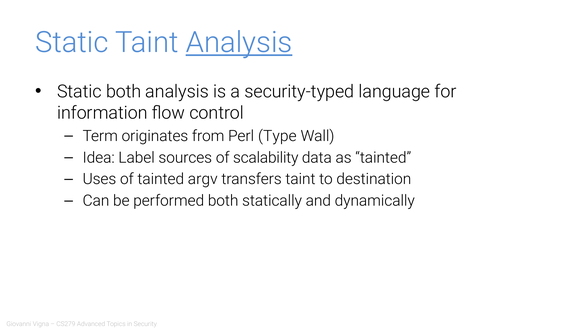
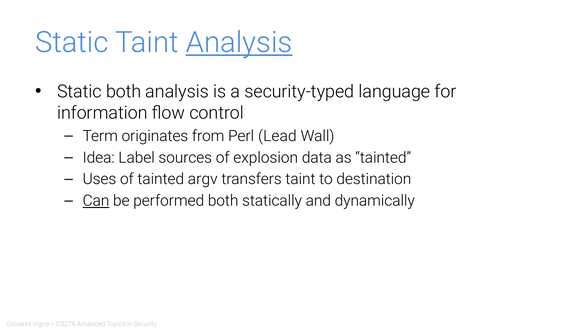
Type: Type -> Lead (277, 136)
scalability: scalability -> explosion (266, 158)
Can underline: none -> present (96, 201)
